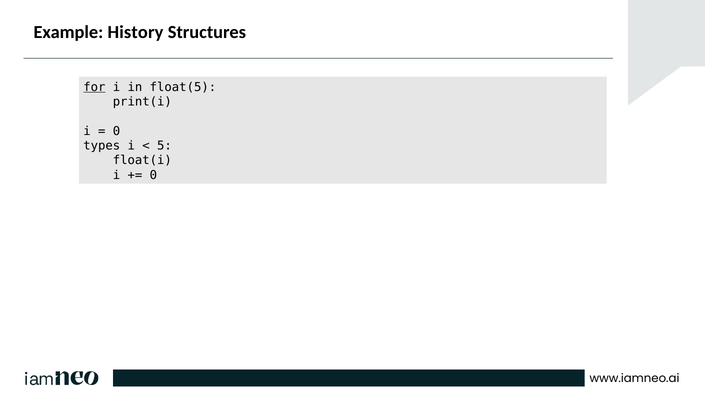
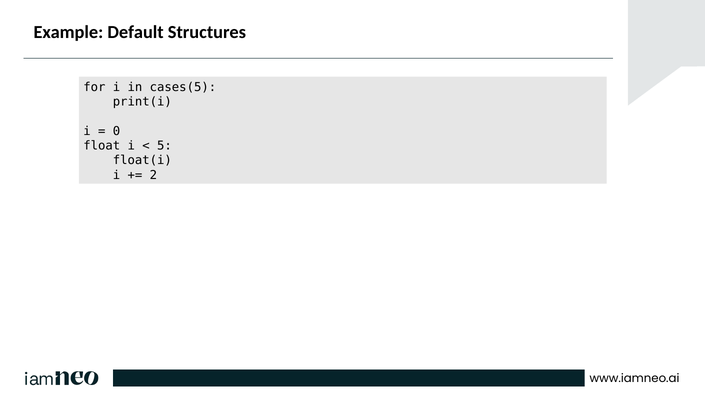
History: History -> Default (136, 32)
for underline: present -> none (94, 87)
float(5: float(5 -> cases(5 (183, 87)
types: types -> float (102, 146)
0: 0 -> 2 (153, 175)
